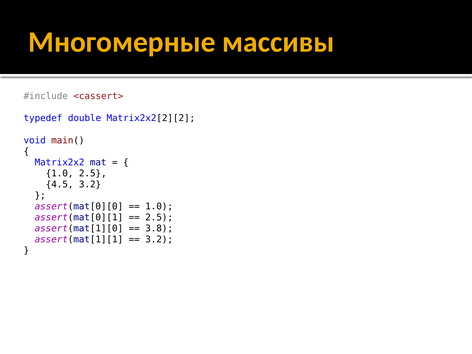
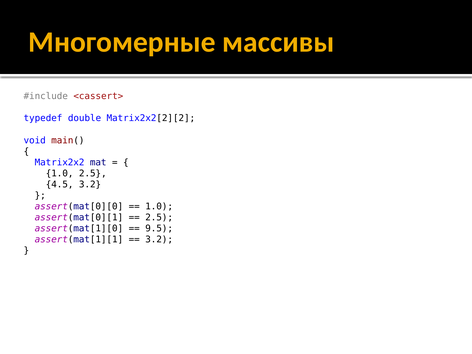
3.8: 3.8 -> 9.5 (159, 228)
